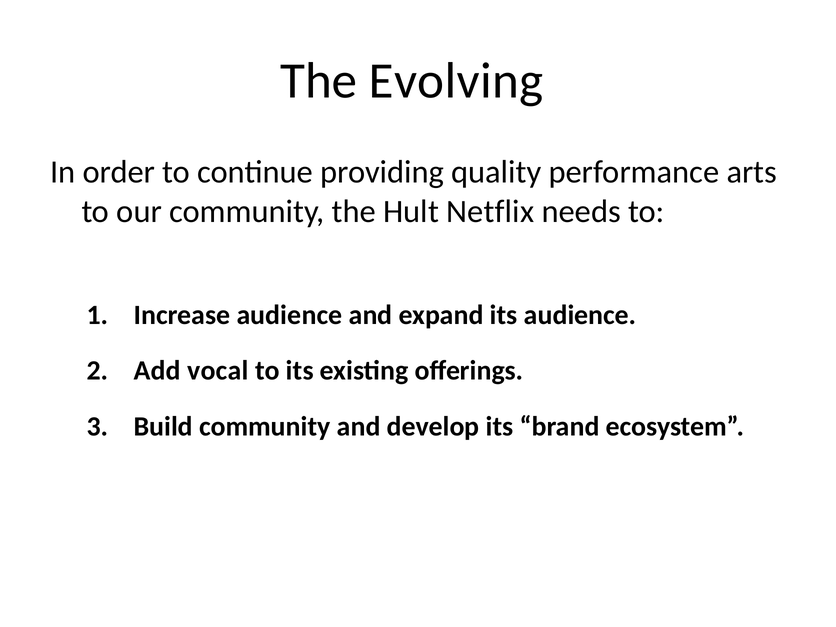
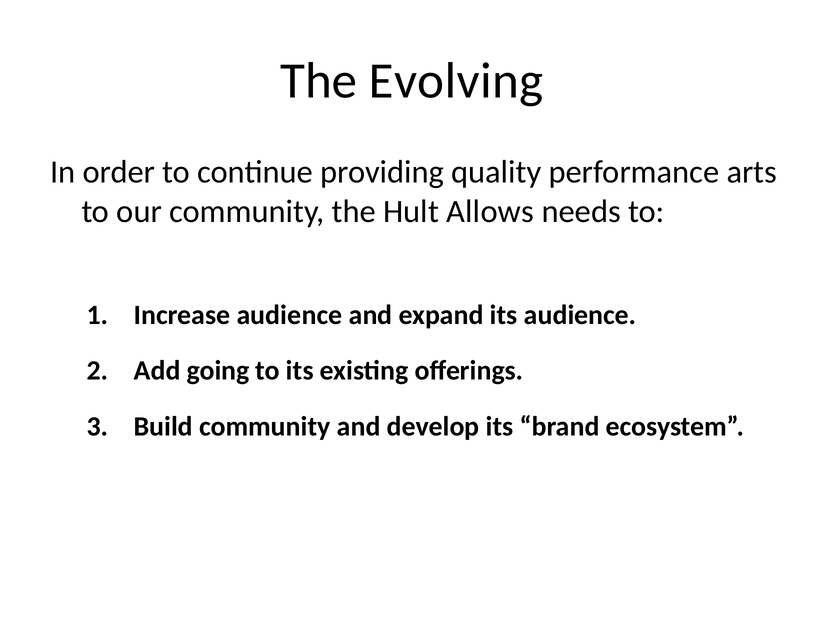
Netflix: Netflix -> Allows (490, 211)
vocal: vocal -> going (218, 371)
